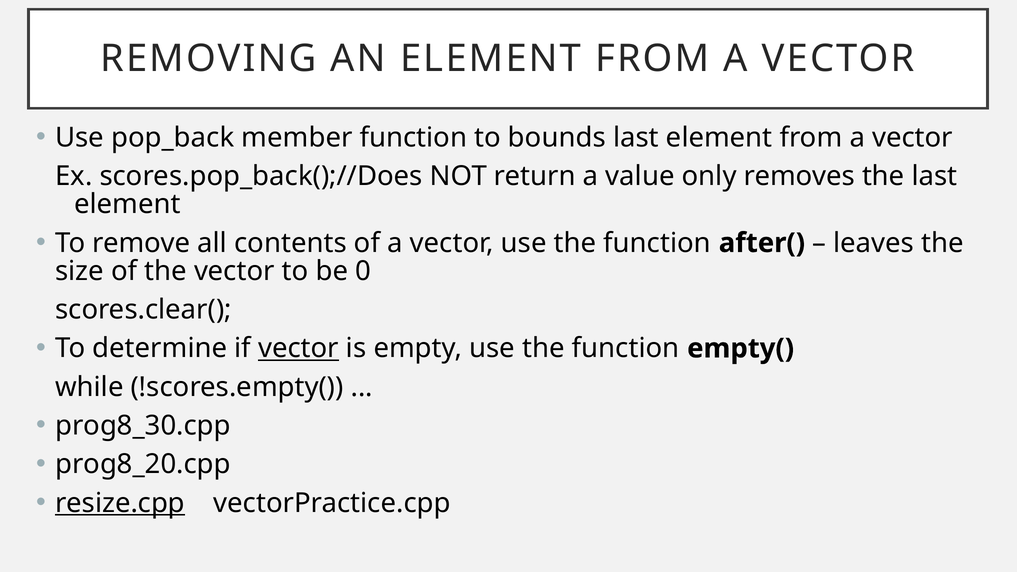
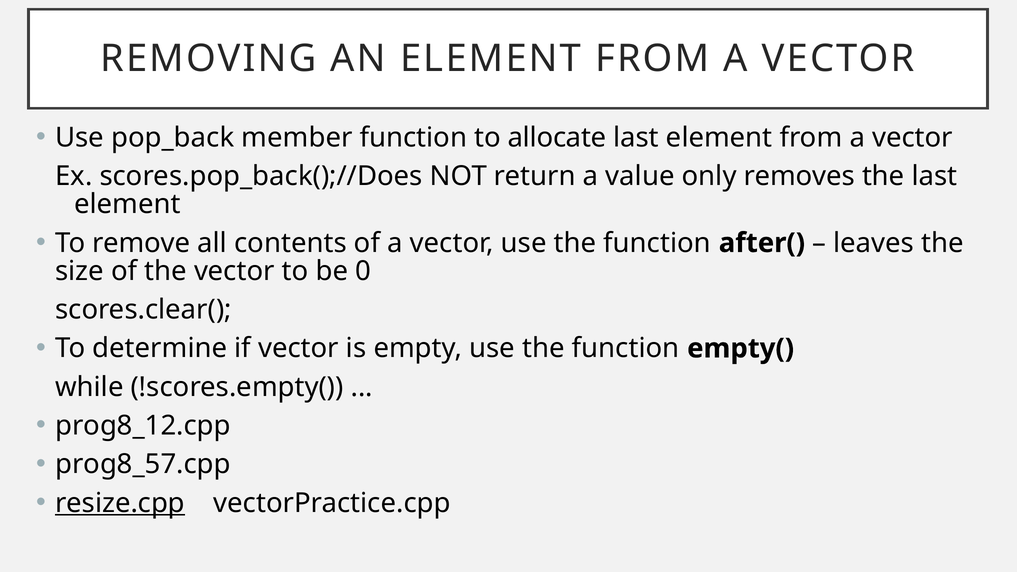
bounds: bounds -> allocate (557, 138)
vector underline: present -> none (298, 348)
prog8_30.cpp: prog8_30.cpp -> prog8_12.cpp (143, 426)
prog8_20.cpp: prog8_20.cpp -> prog8_57.cpp (143, 464)
